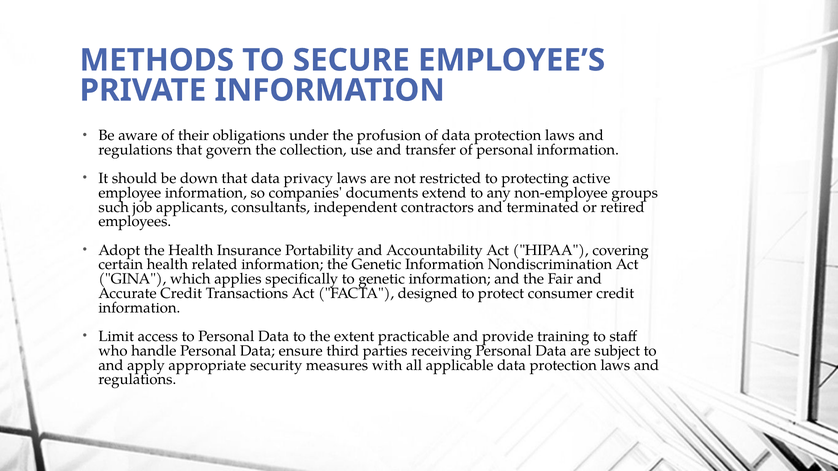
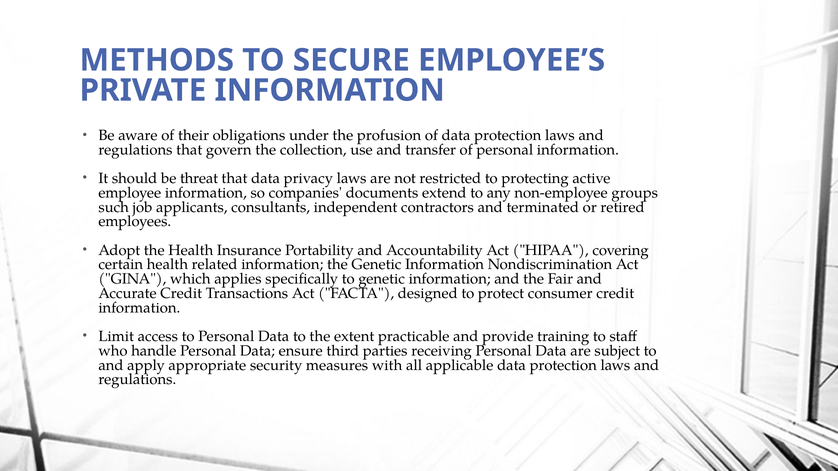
down: down -> threat (199, 179)
